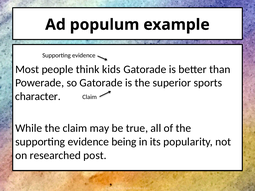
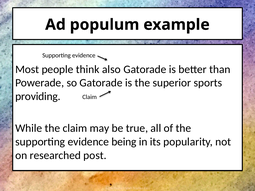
kids: kids -> also (111, 69)
character: character -> providing (38, 97)
